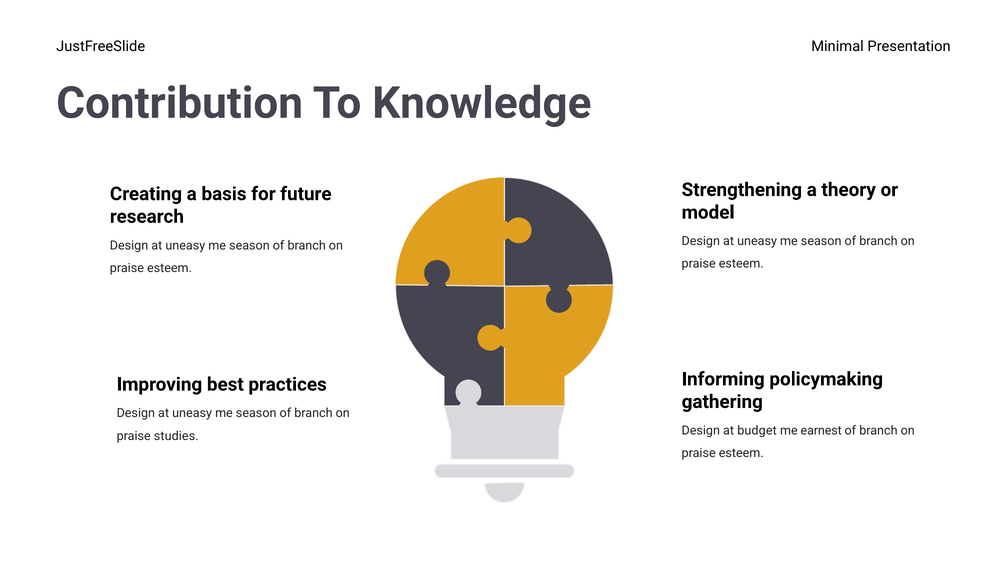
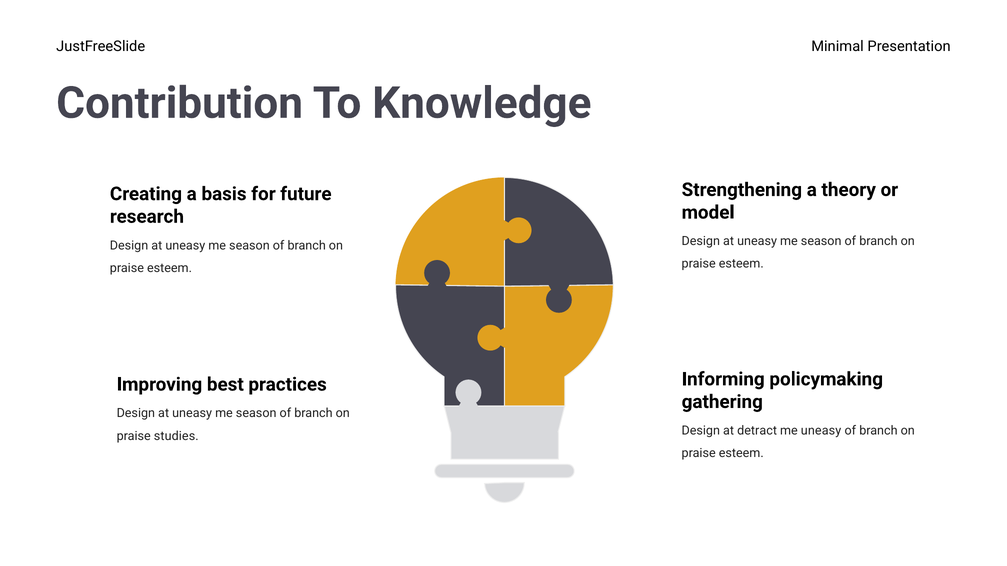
budget: budget -> detract (757, 431)
me earnest: earnest -> uneasy (821, 431)
